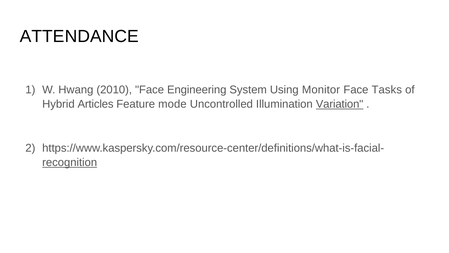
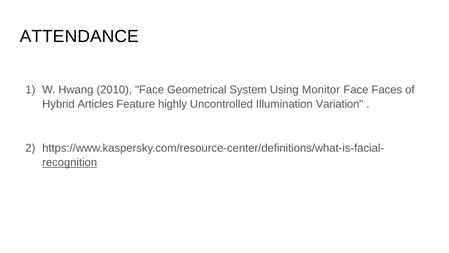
Engineering: Engineering -> Geometrical (197, 89)
Tasks: Tasks -> Faces (387, 89)
mode: mode -> highly (173, 104)
Variation underline: present -> none (340, 104)
